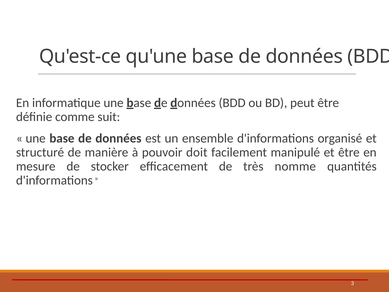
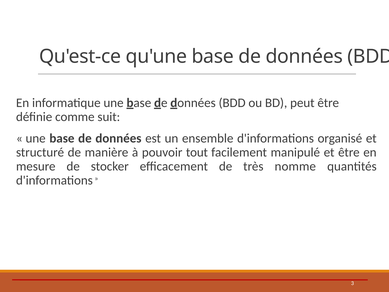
doit: doit -> tout (197, 152)
